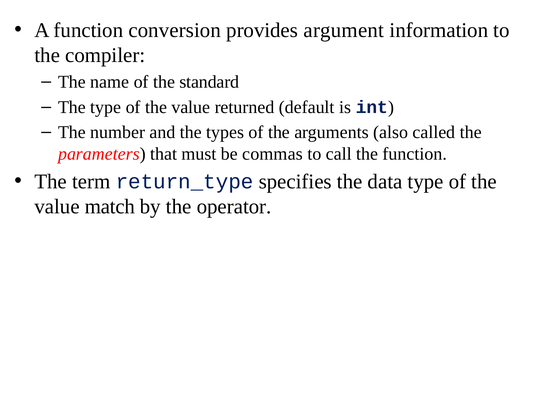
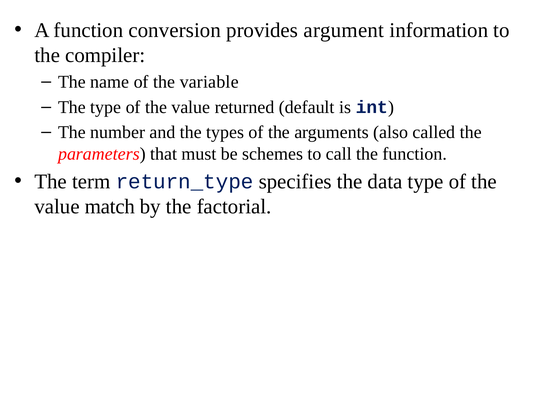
standard: standard -> variable (209, 82)
commas: commas -> schemes (273, 154)
operator: operator -> factorial (234, 206)
